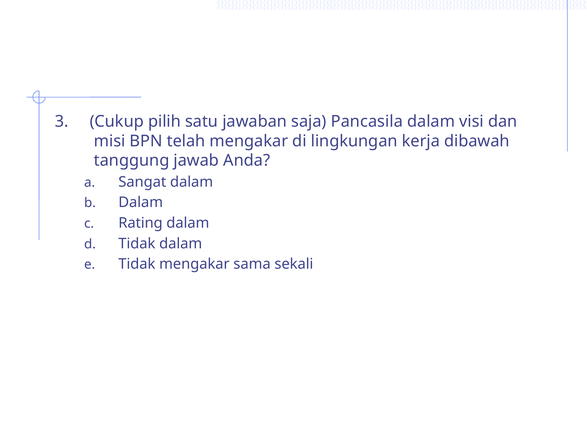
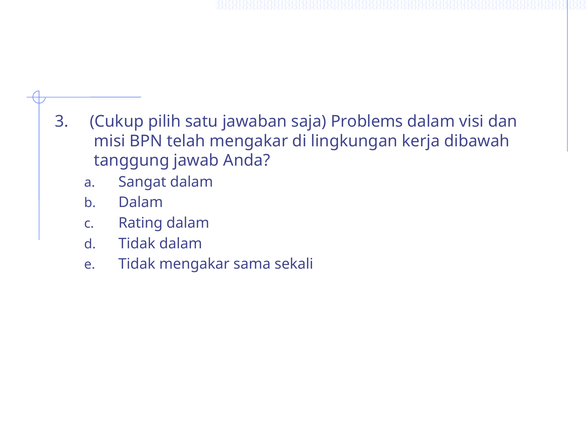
Pancasila: Pancasila -> Problems (367, 121)
